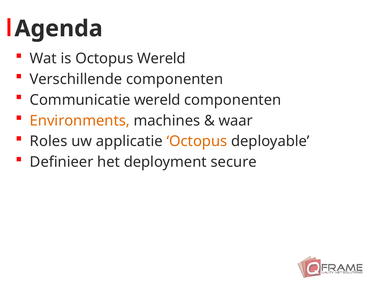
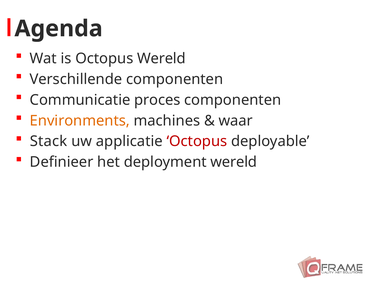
Communicatie wereld: wereld -> proces (157, 100)
Roles: Roles -> Stack (49, 141)
Octopus colour: orange -> red (197, 141)
deployment secure: secure -> wereld (234, 162)
